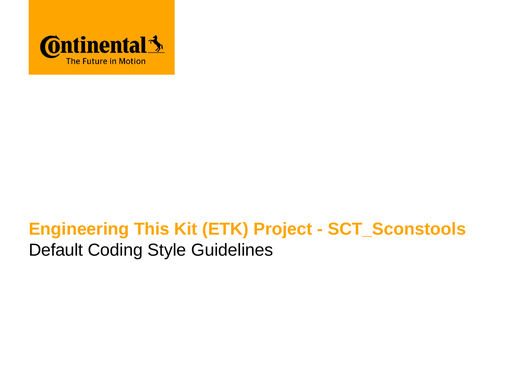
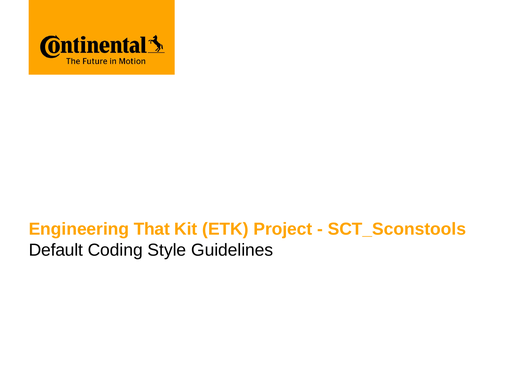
This: This -> That (152, 229)
